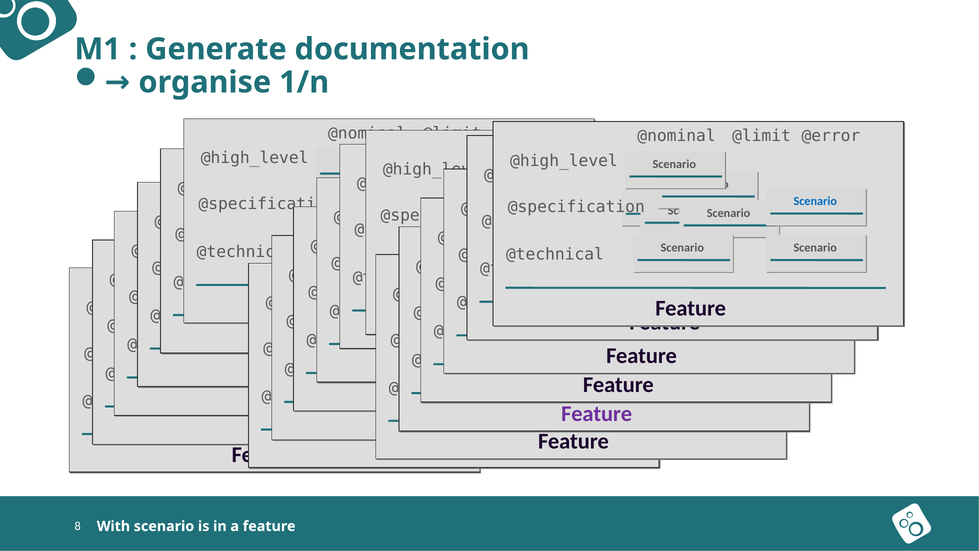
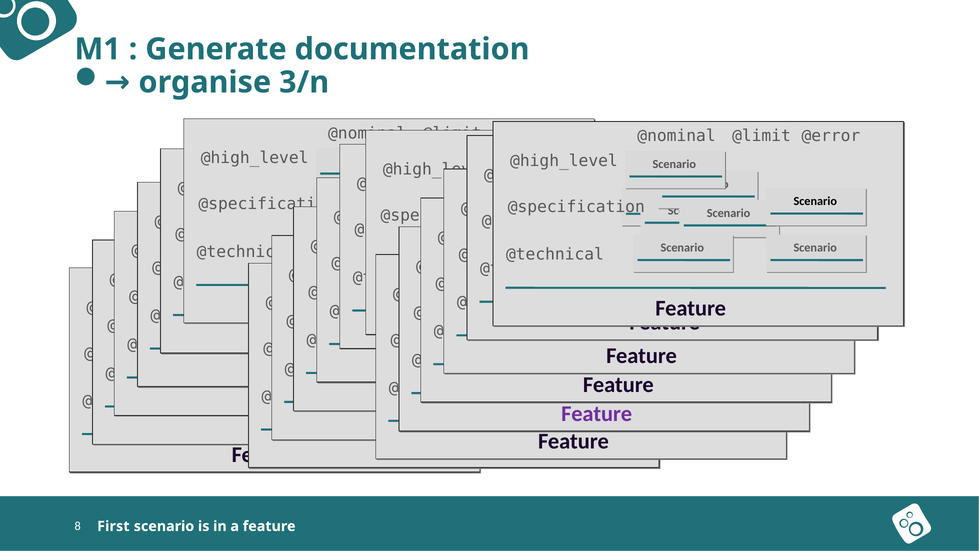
1/n: 1/n -> 3/n (304, 82)
Scenario colour: blue -> black (815, 201)
With: With -> First (113, 526)
